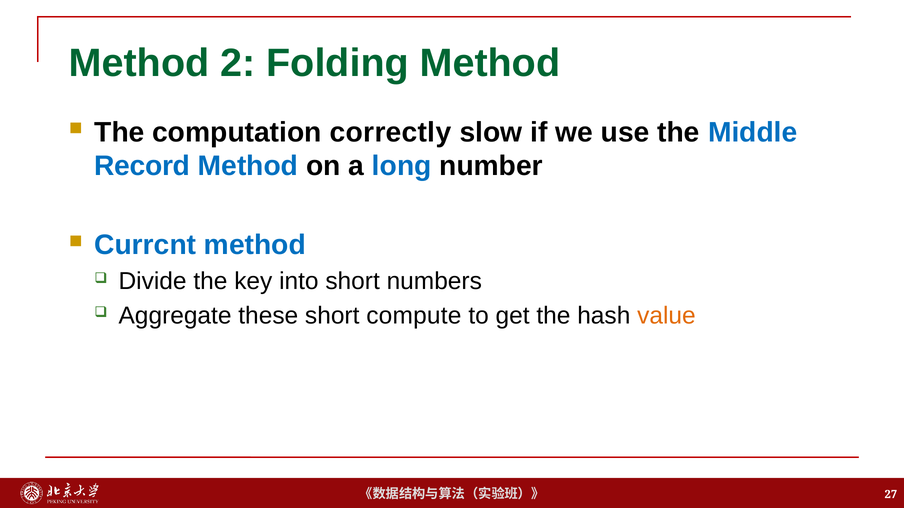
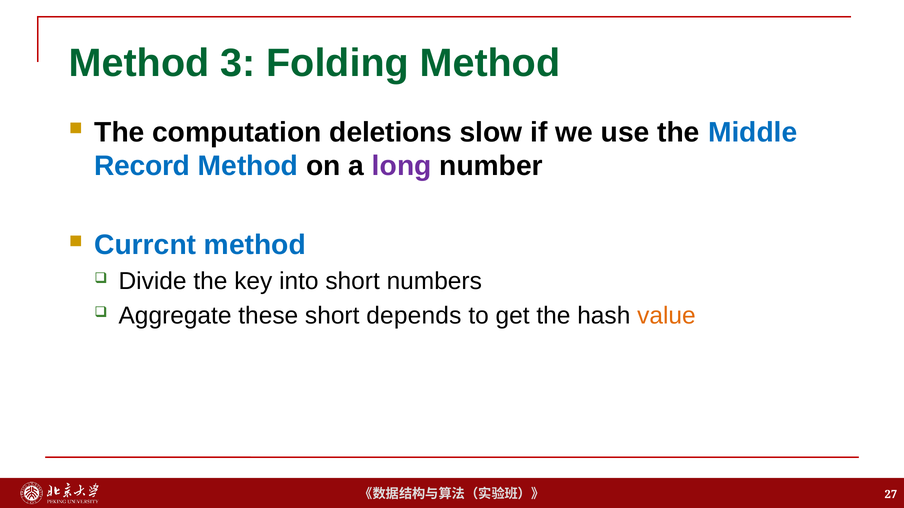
2: 2 -> 3 (238, 63)
correctly: correctly -> deletions (391, 132)
long colour: blue -> purple (402, 166)
compute: compute -> depends (414, 316)
